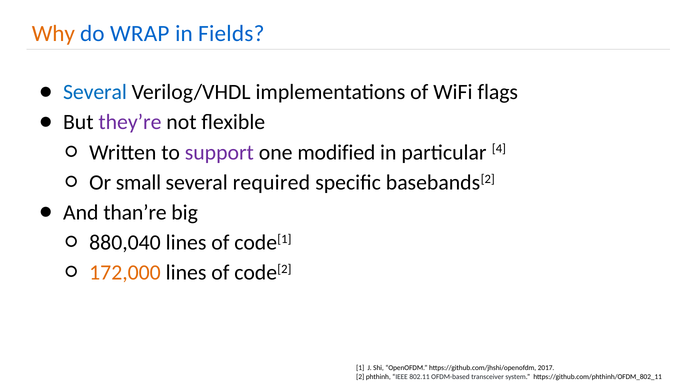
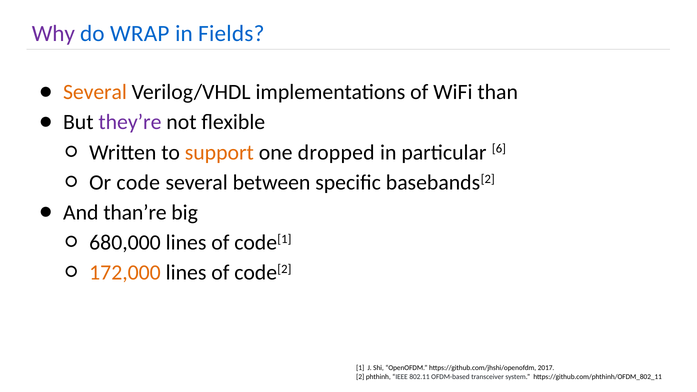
Why colour: orange -> purple (53, 34)
Several colour: blue -> orange (95, 92)
flags: flags -> than (498, 92)
support colour: purple -> orange (219, 152)
modified: modified -> dropped (336, 152)
4: 4 -> 6 (499, 149)
small: small -> code (138, 182)
required: required -> between (272, 182)
880,040: 880,040 -> 680,000 (125, 242)
